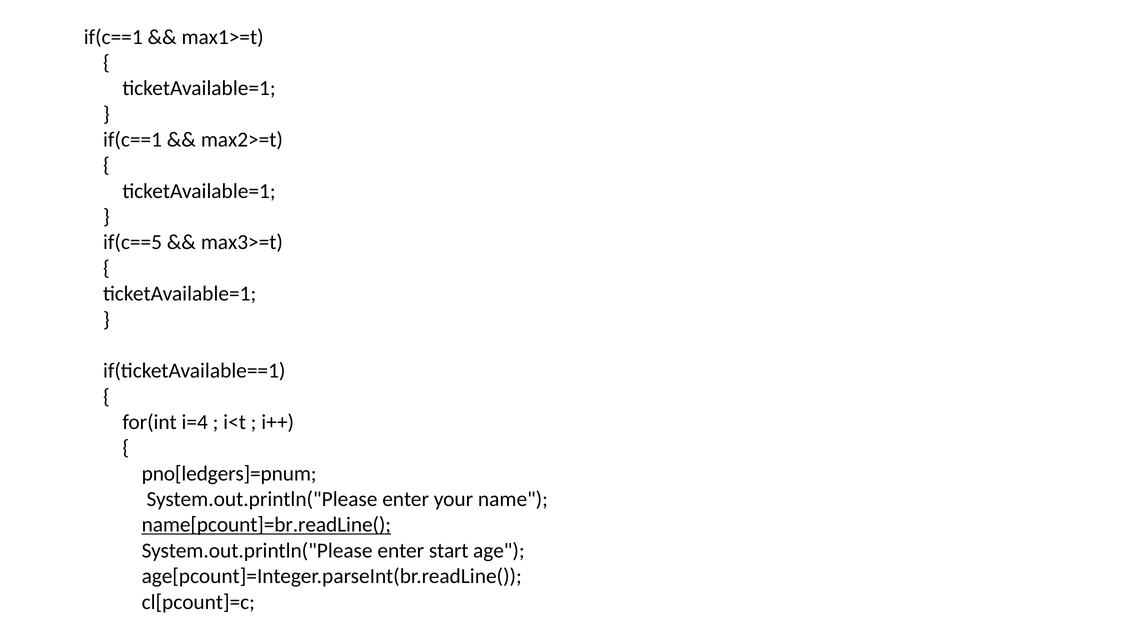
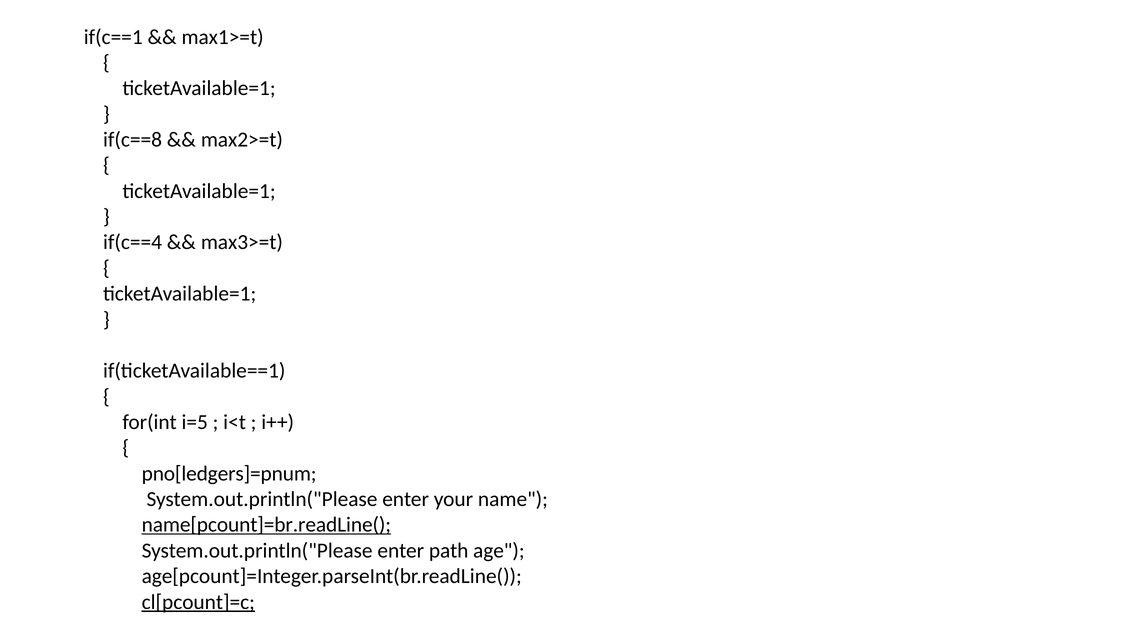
if(c==1: if(c==1 -> if(c==8 (133, 140)
if(c==5: if(c==5 -> if(c==4 (133, 242)
i=4: i=4 -> i=5 (195, 422)
start: start -> path (449, 550)
cl[pcount]=c underline: none -> present (198, 602)
